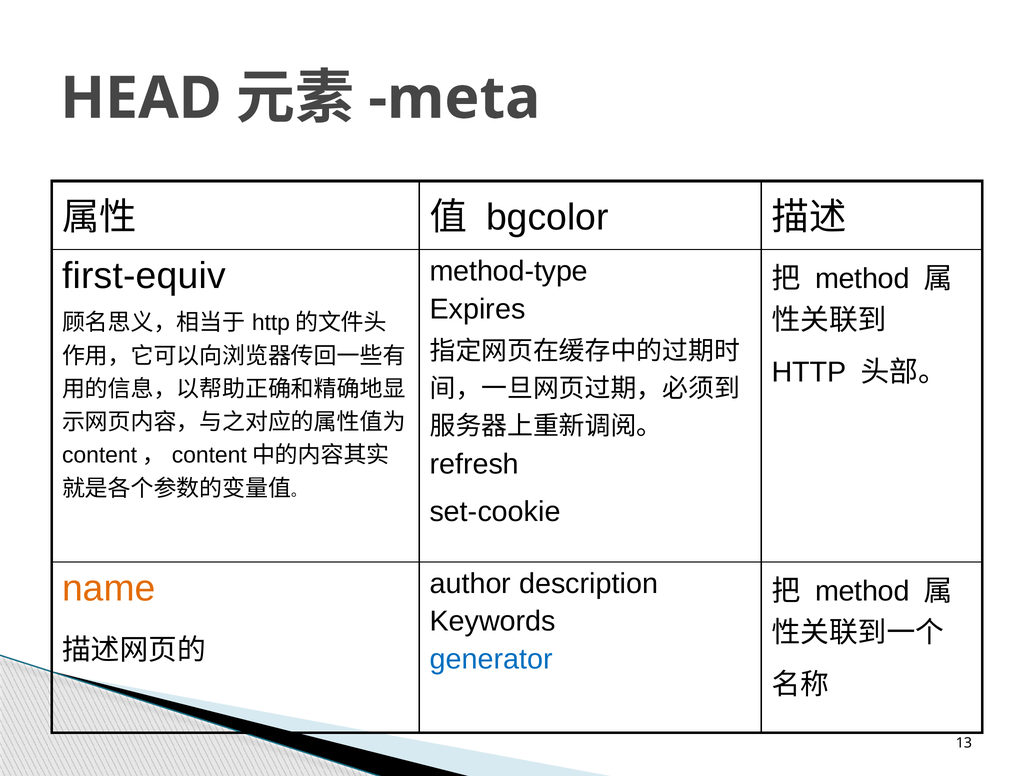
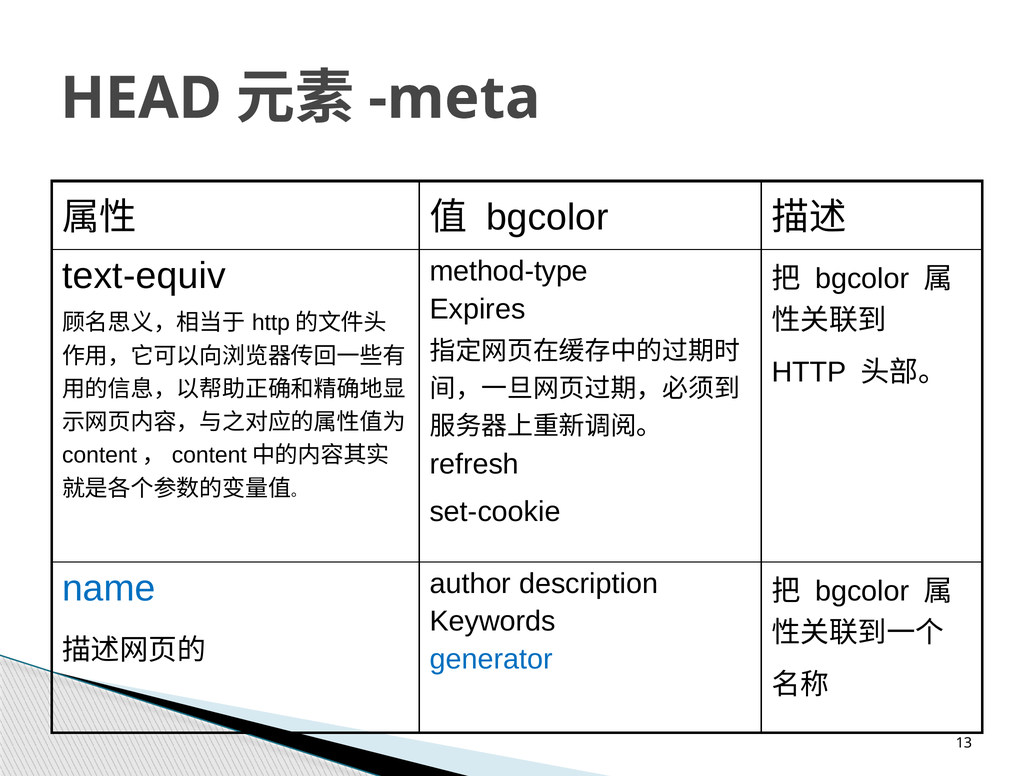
first-equiv: first-equiv -> text-equiv (144, 276)
method: method -> bgcolor (862, 278)
name colour: orange -> blue (109, 588)
method: method -> bgcolor (862, 591)
